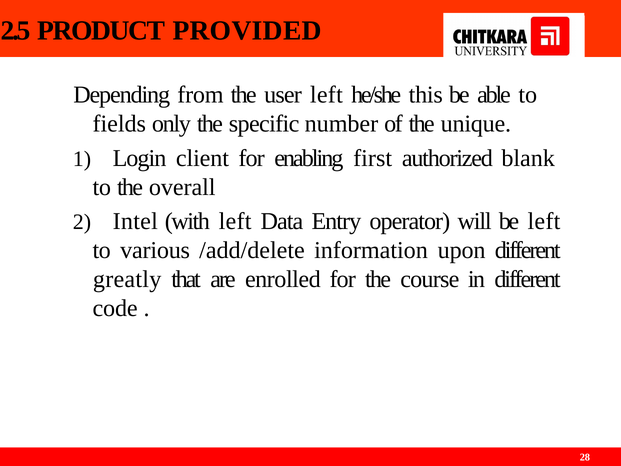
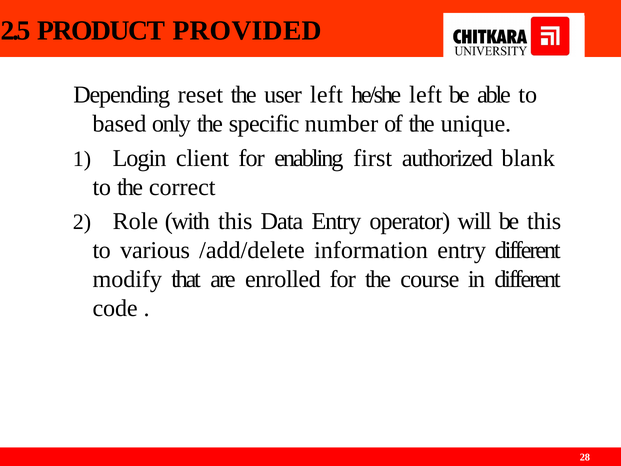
from: from -> reset (200, 95)
he/she this: this -> left (426, 95)
fields: fields -> based (119, 124)
overall: overall -> correct (182, 187)
Intel: Intel -> Role (135, 221)
with left: left -> this (235, 221)
be left: left -> this (544, 221)
information upon: upon -> entry (462, 250)
greatly: greatly -> modify (127, 279)
